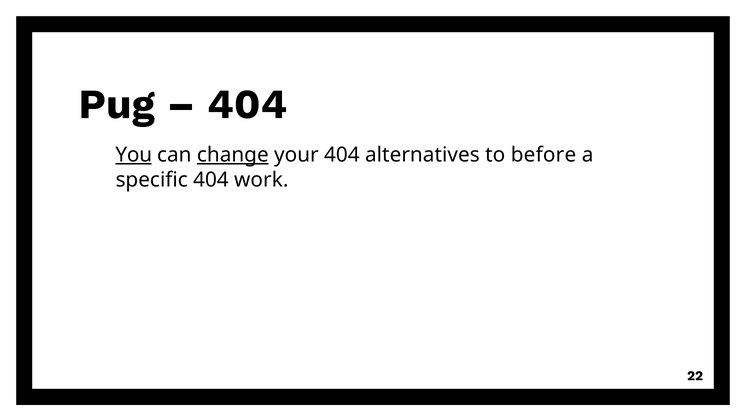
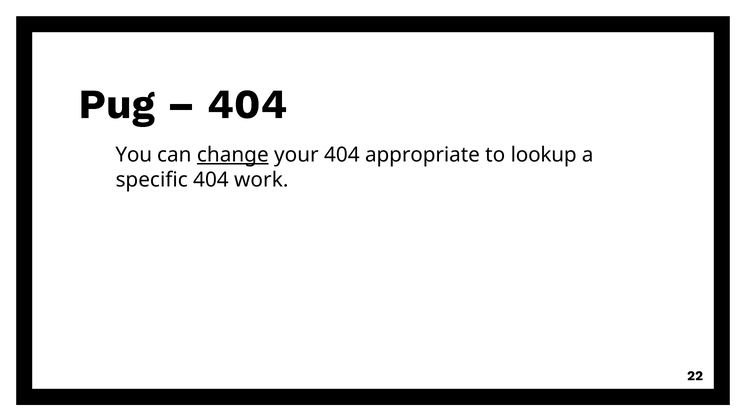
You underline: present -> none (134, 155)
alternatives: alternatives -> appropriate (422, 155)
before: before -> lookup (544, 155)
